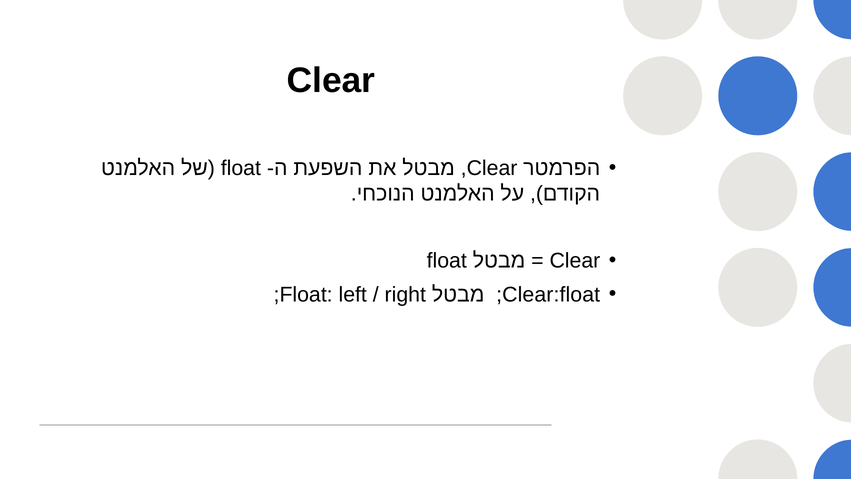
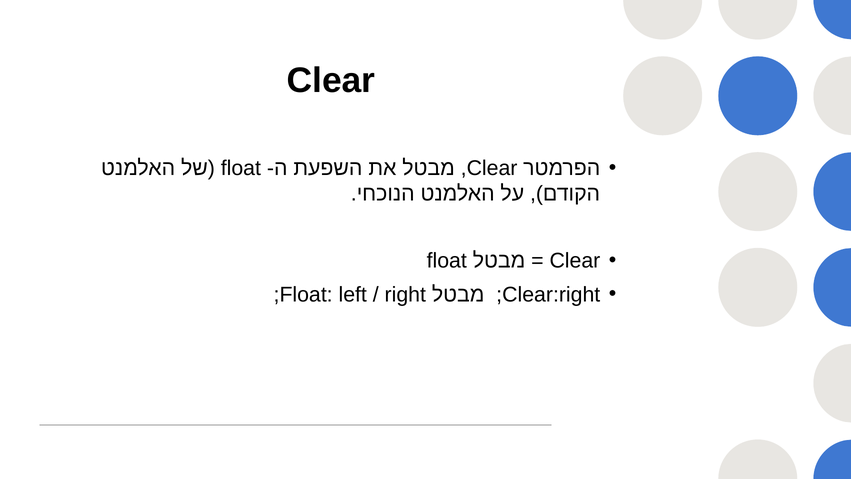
Clear:float: Clear:float -> Clear:right (551, 294)
